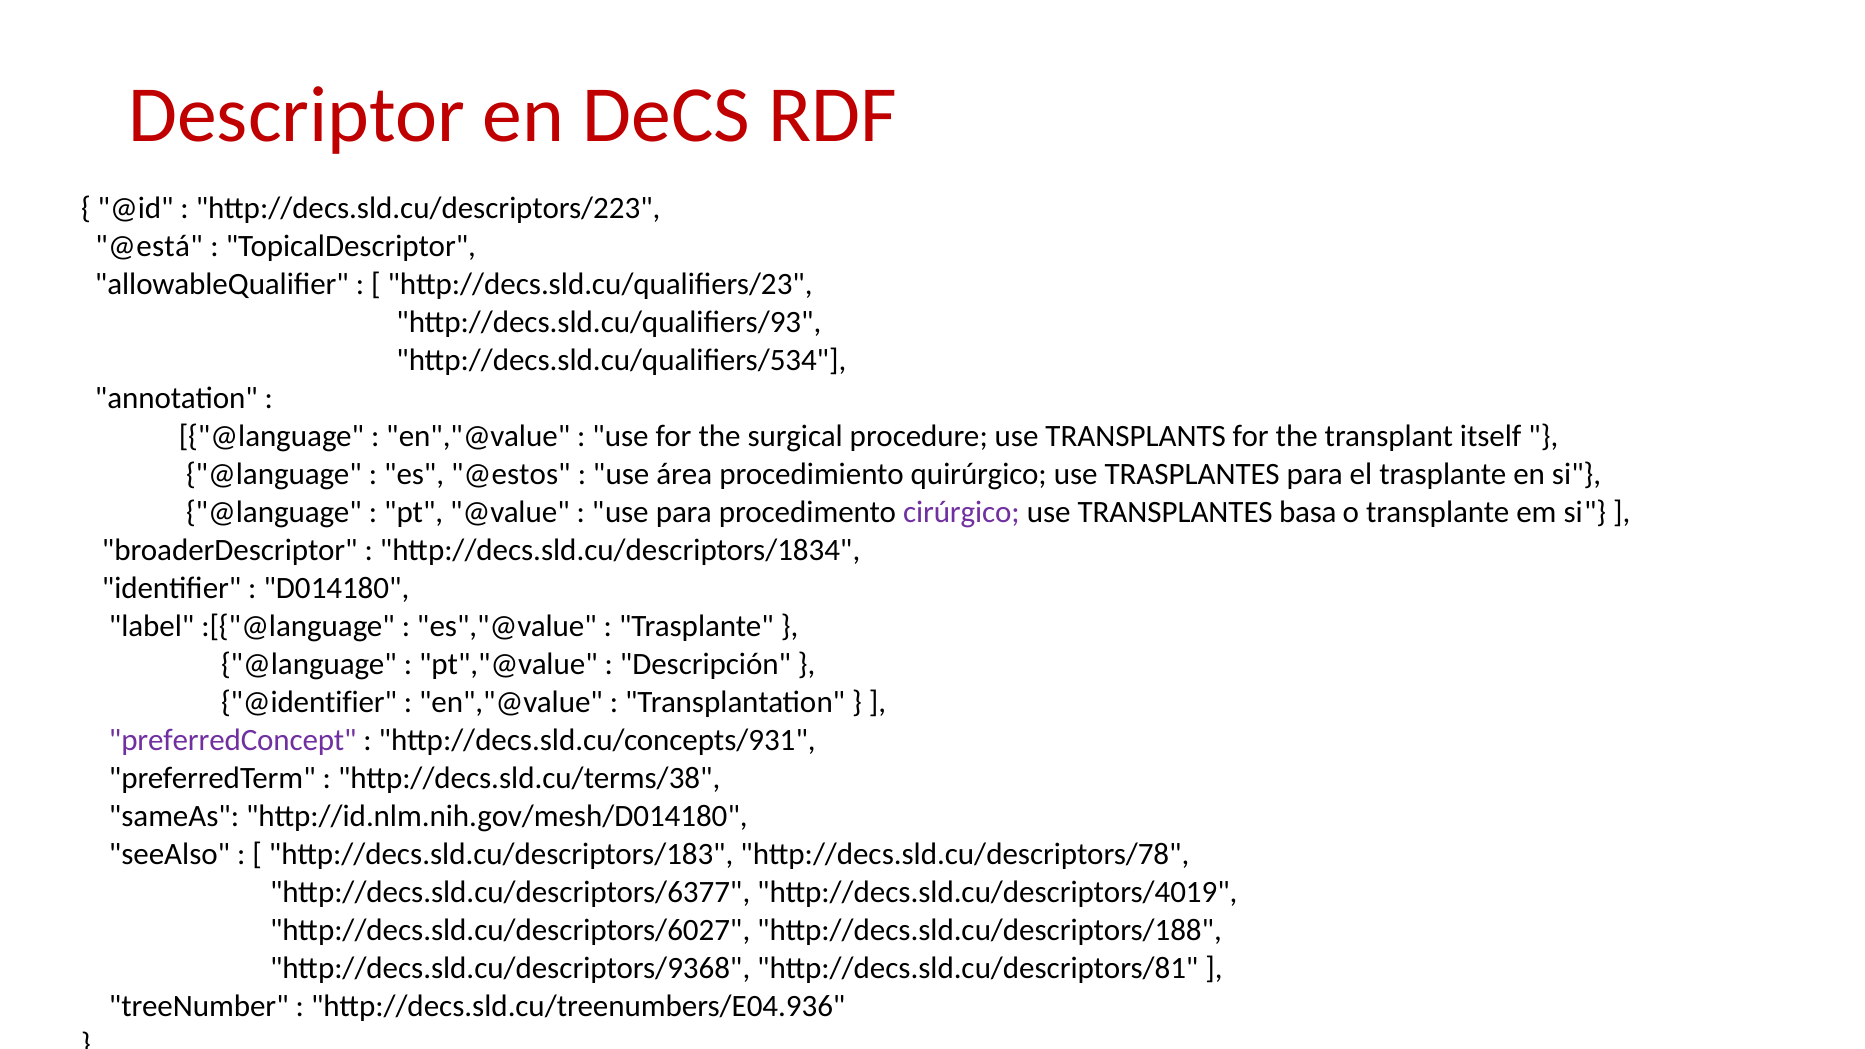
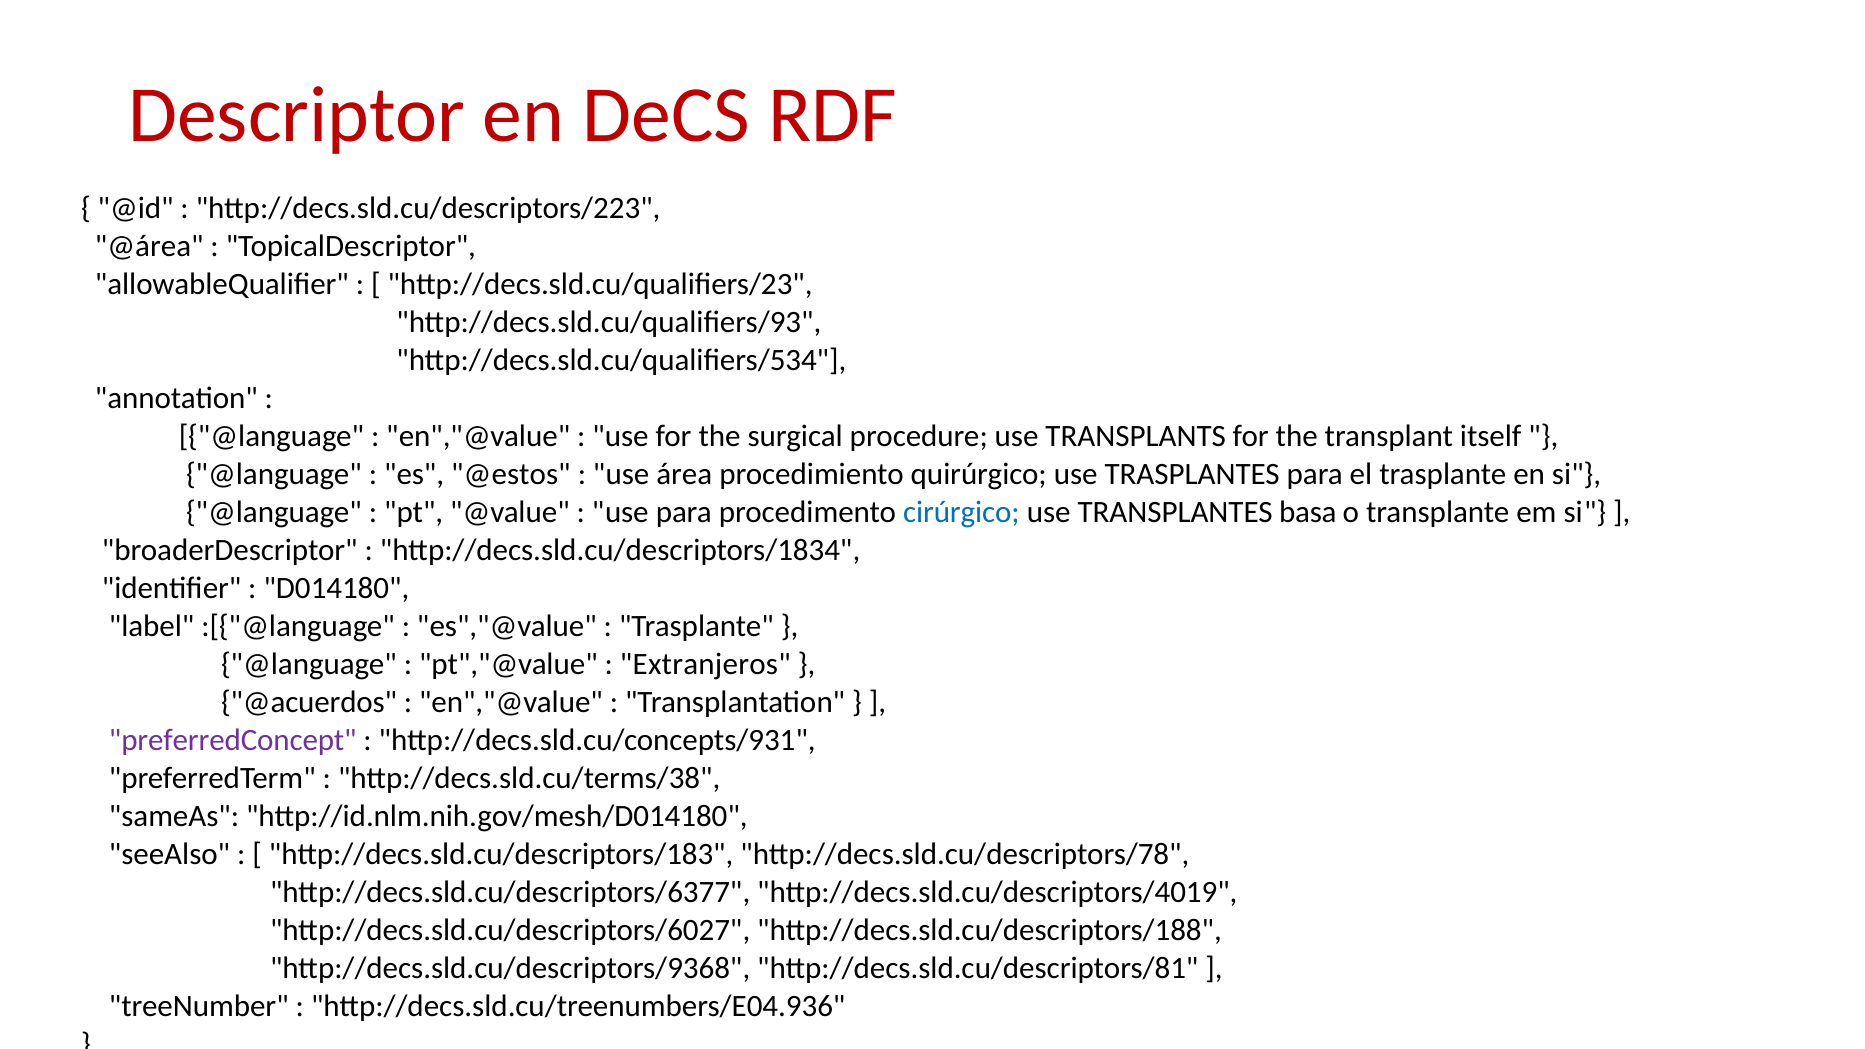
@está: @está -> @área (149, 246)
cirúrgico colour: purple -> blue (961, 512)
Descripción: Descripción -> Extranjeros (705, 664)
@identifier: @identifier -> @acuerdos (309, 702)
